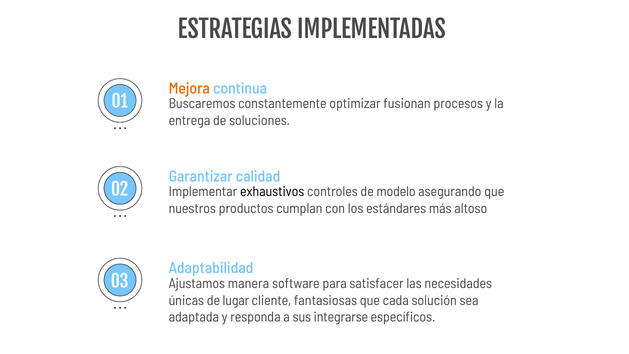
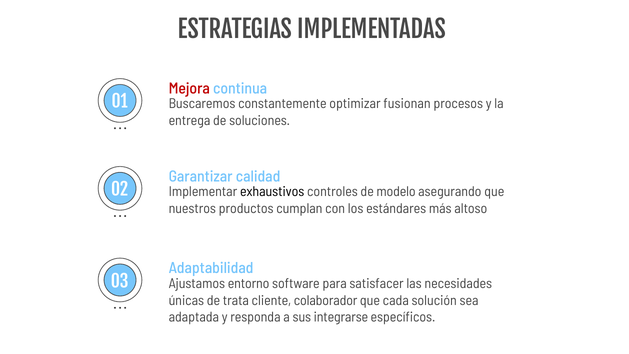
Mejora colour: orange -> red (189, 88)
manera: manera -> entorno (249, 283)
lugar: lugar -> trata (236, 300)
fantasiosas: fantasiosas -> colaborador (326, 300)
